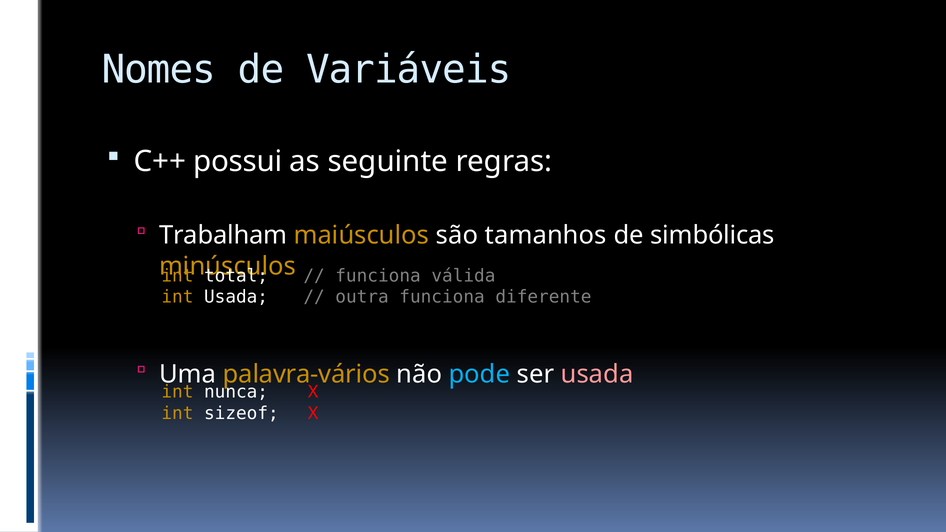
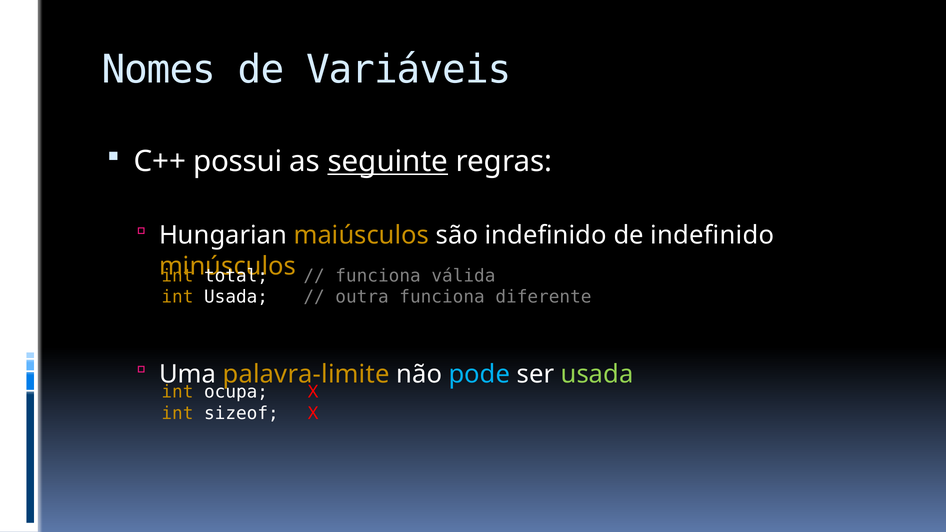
seguinte underline: none -> present (388, 162)
Trabalham: Trabalham -> Hungarian (223, 236)
são tamanhos: tamanhos -> indefinido (546, 236)
de simbólicas: simbólicas -> indefinido (712, 236)
palavra-vários: palavra-vários -> palavra-limite (306, 374)
usada colour: pink -> light green (597, 374)
nunca: nunca -> ocupa (236, 392)
